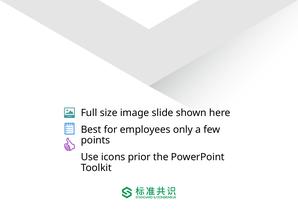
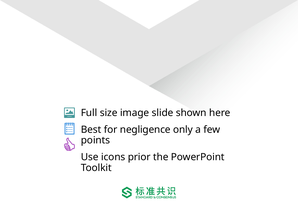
employees: employees -> negligence (145, 129)
